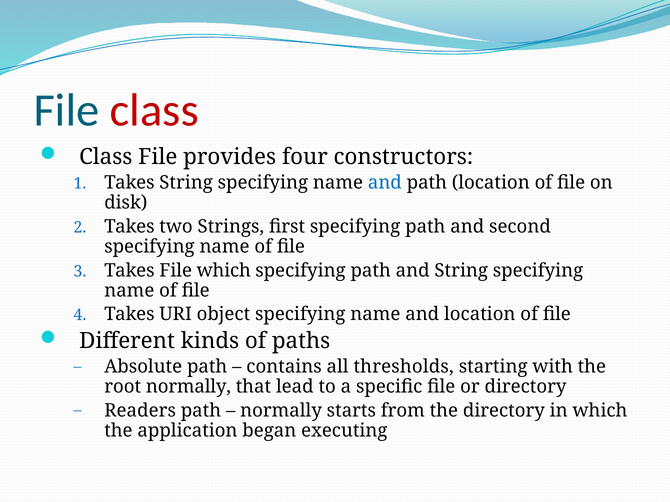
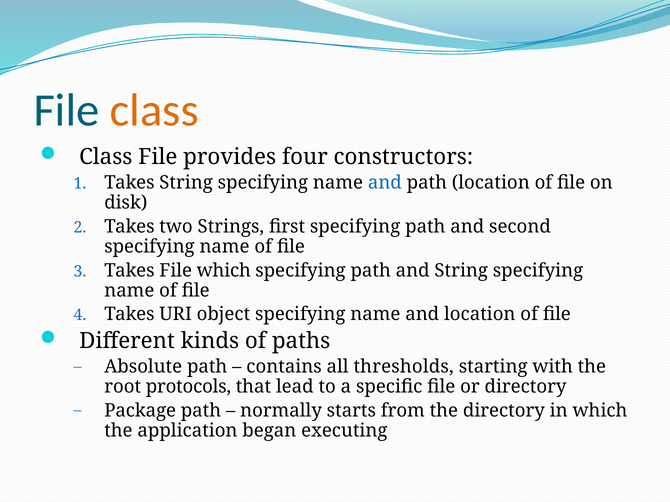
class colour: red -> orange (154, 111)
root normally: normally -> protocols (188, 387)
Readers: Readers -> Package (140, 411)
